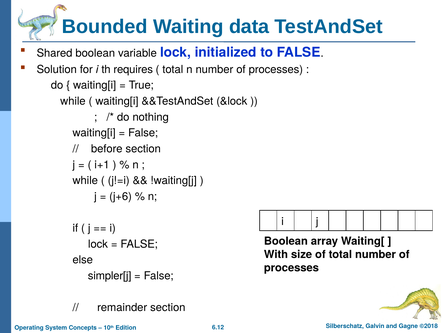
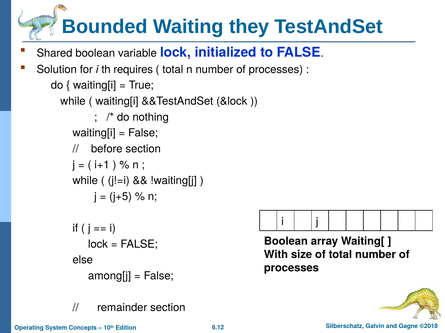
data: data -> they (249, 27)
j+6: j+6 -> j+5 (121, 197)
simpler[j: simpler[j -> among[j (110, 276)
